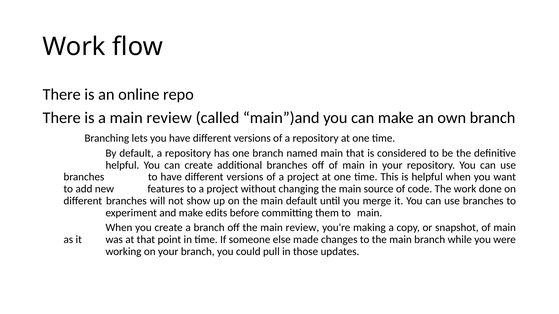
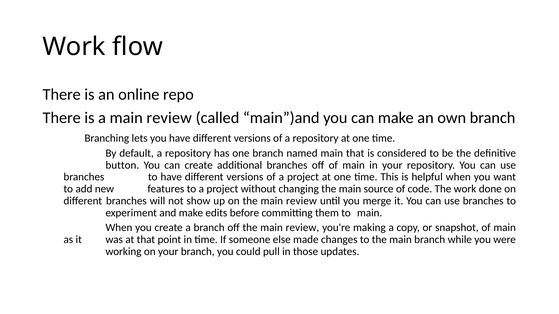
helpful: helpful -> button (122, 165)
on the main default: default -> review (301, 201)
